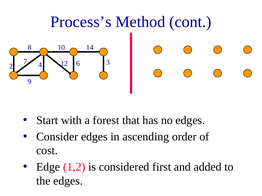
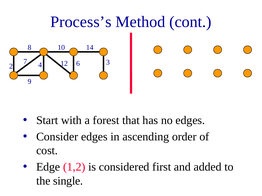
the edges: edges -> single (68, 181)
